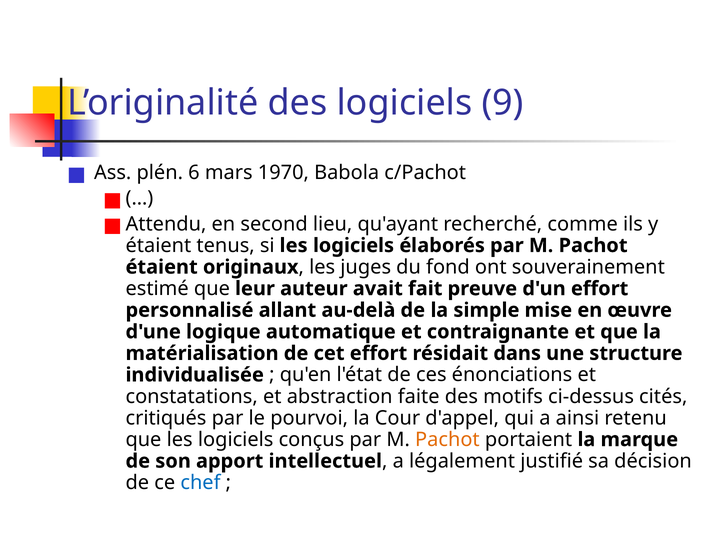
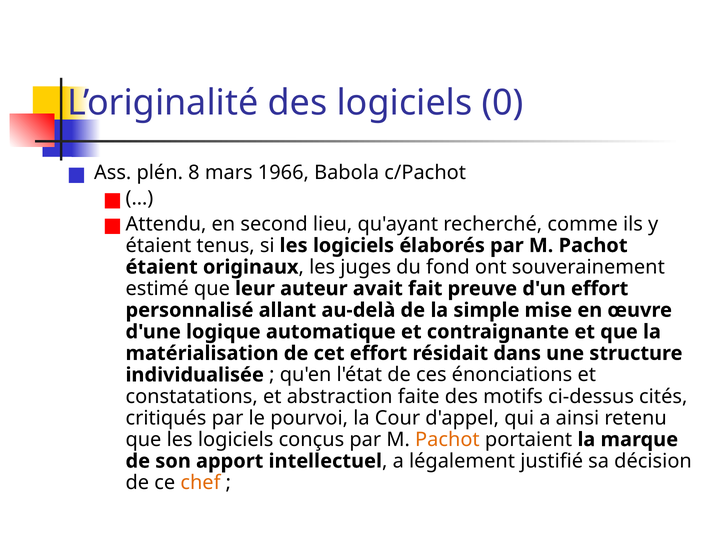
9: 9 -> 0 (503, 103)
6: 6 -> 8 (194, 173)
1970: 1970 -> 1966 (283, 173)
chef colour: blue -> orange (200, 483)
